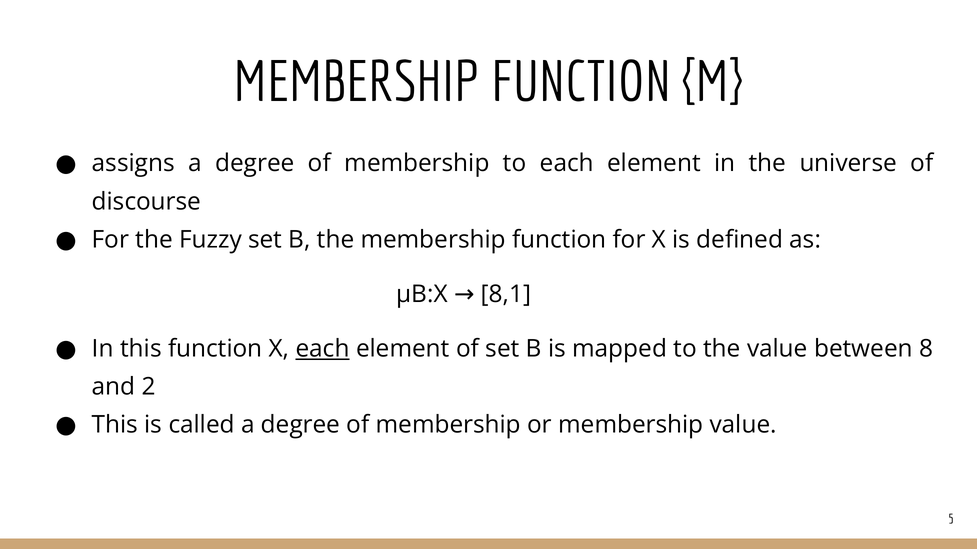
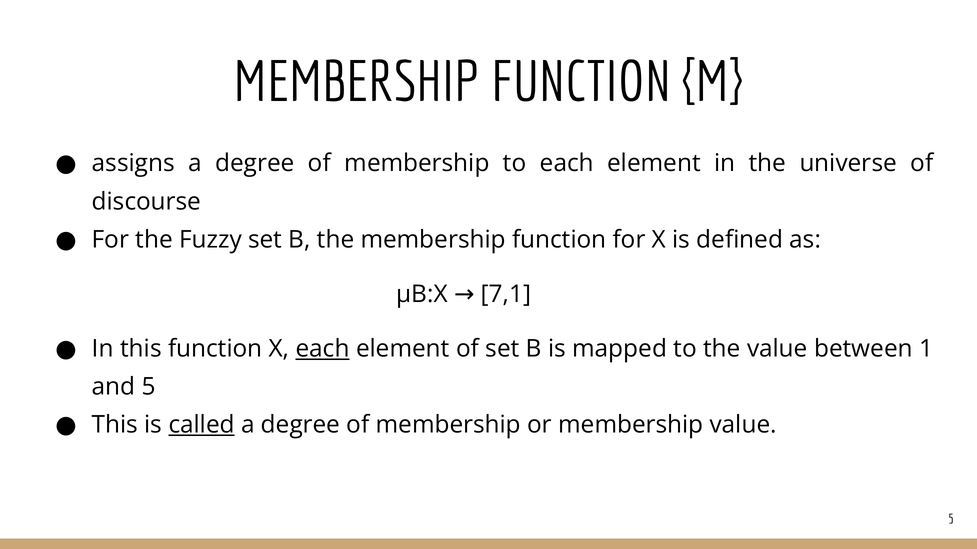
8,1: 8,1 -> 7,1 (506, 294)
8: 8 -> 1 (926, 349)
and 2: 2 -> 5 (149, 387)
called underline: none -> present (202, 425)
